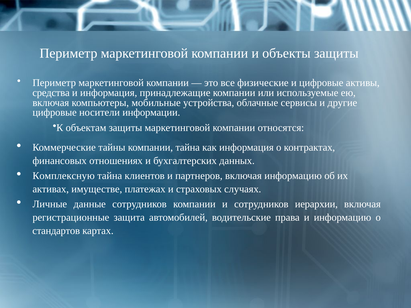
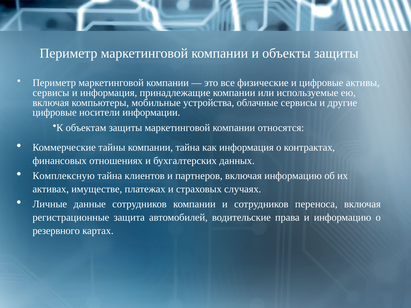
средства: средства -> сервисы (51, 93)
иерархии: иерархии -> переноса (316, 204)
стандартов: стандартов -> резервного (56, 231)
